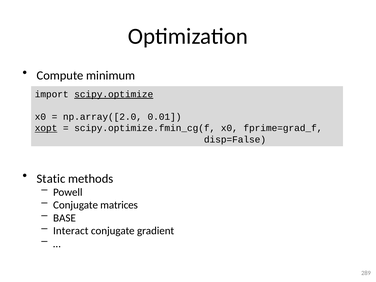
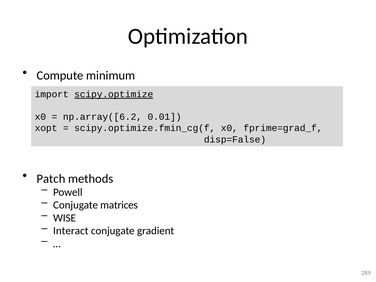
np.array([2.0: np.array([2.0 -> np.array([6.2 (102, 117)
xopt underline: present -> none (46, 128)
Static: Static -> Patch (51, 179)
BASE: BASE -> WISE (65, 218)
